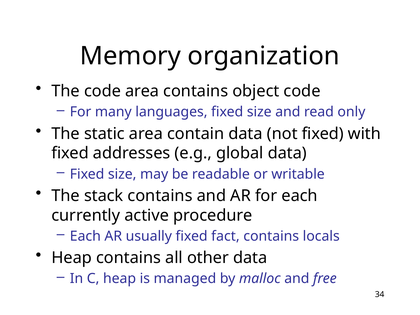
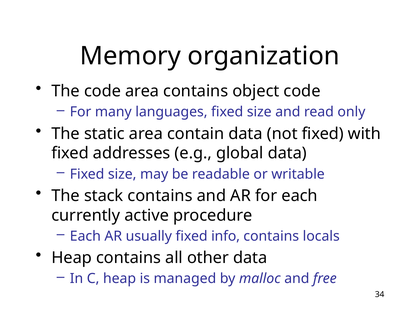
fact: fact -> info (226, 236)
